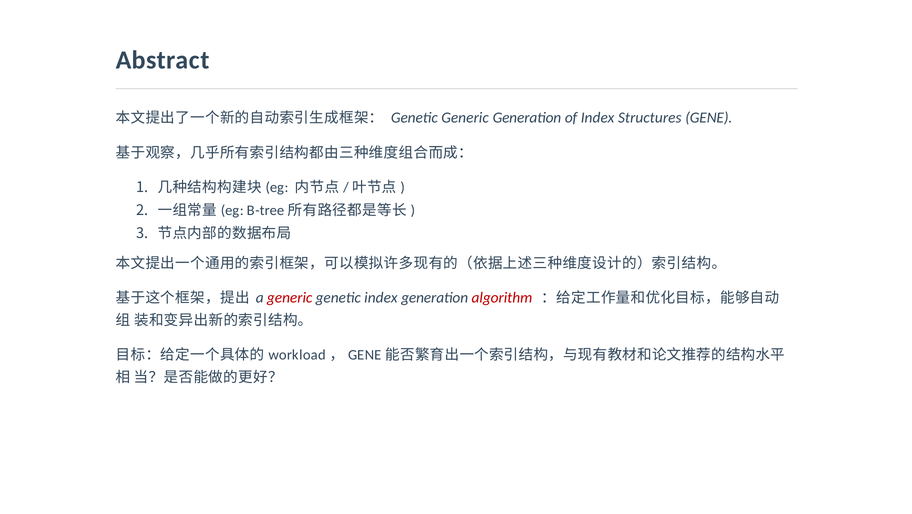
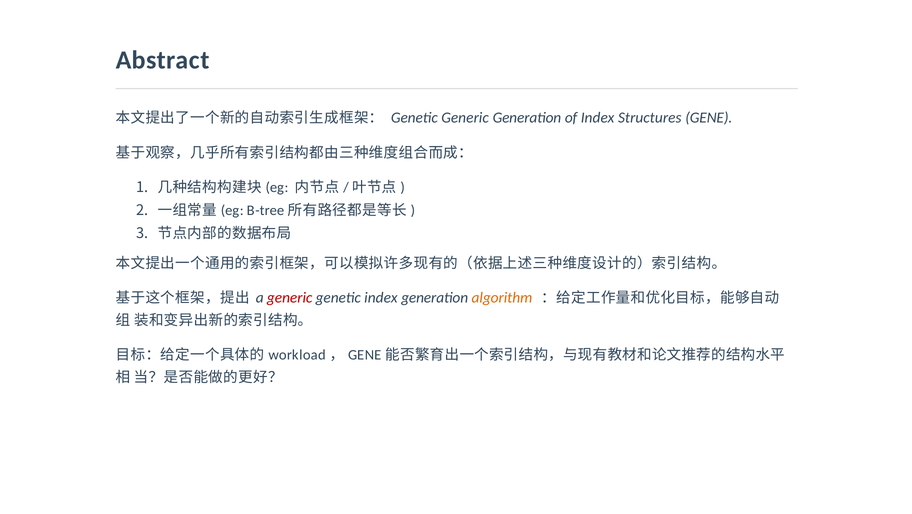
algorithm colour: red -> orange (502, 298)
